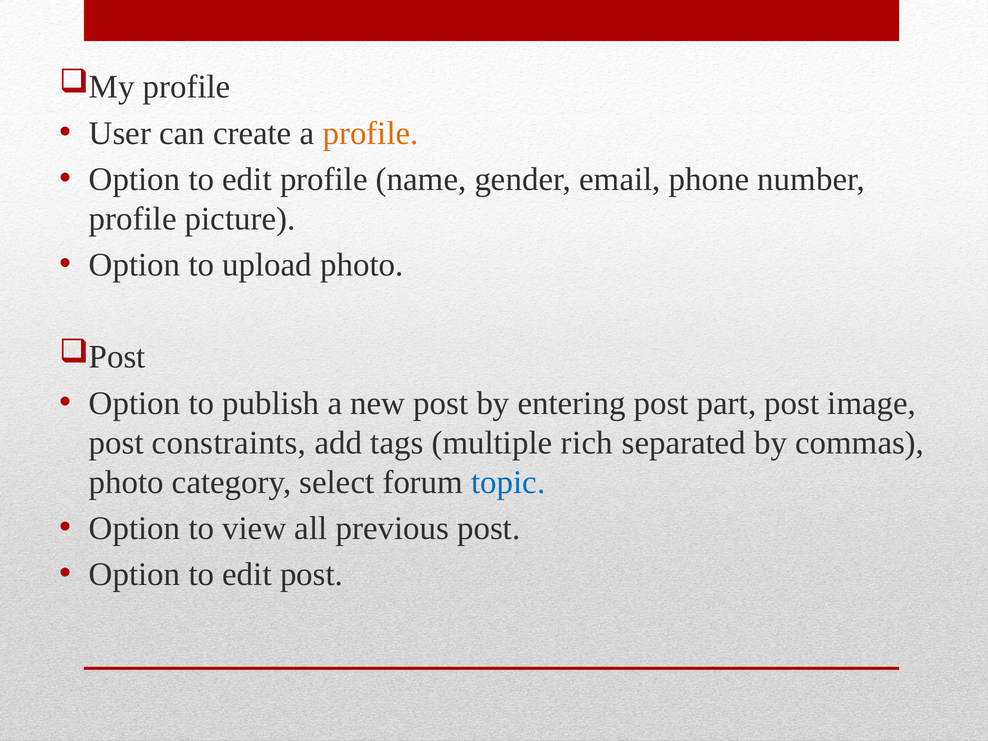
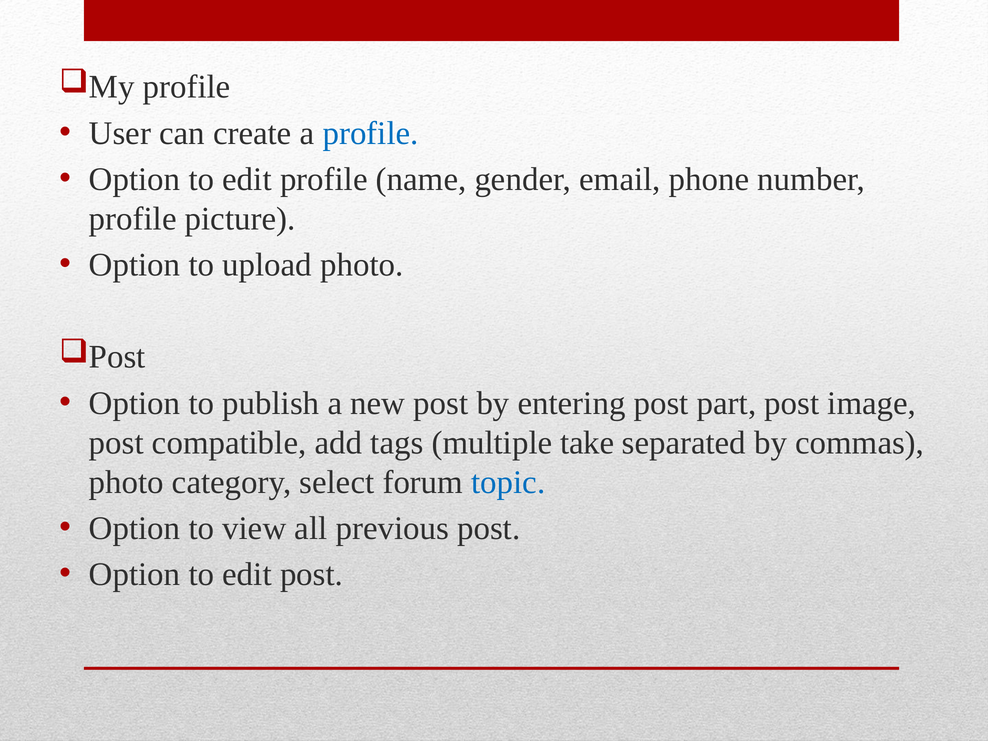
profile colour: orange -> blue (371, 133)
constraints: constraints -> compatible (229, 443)
rich: rich -> take (587, 443)
